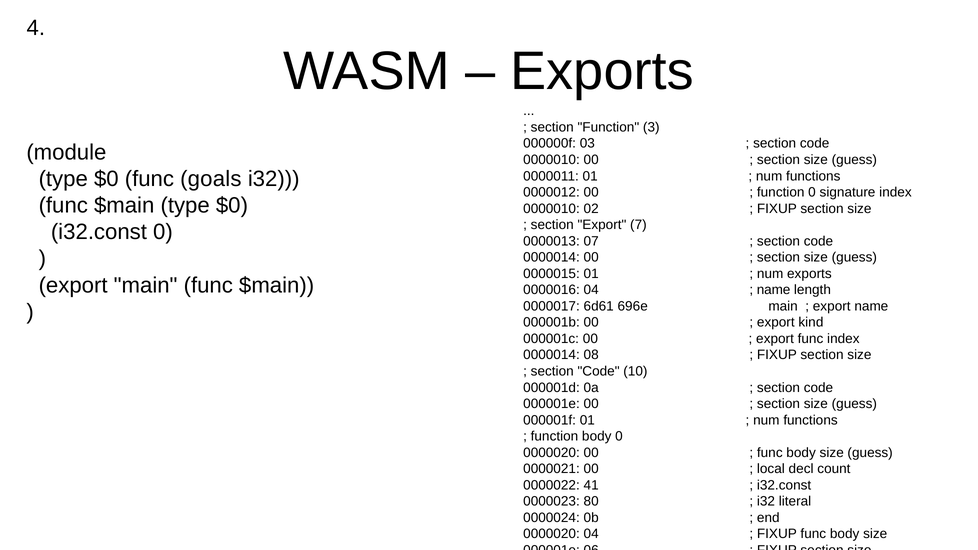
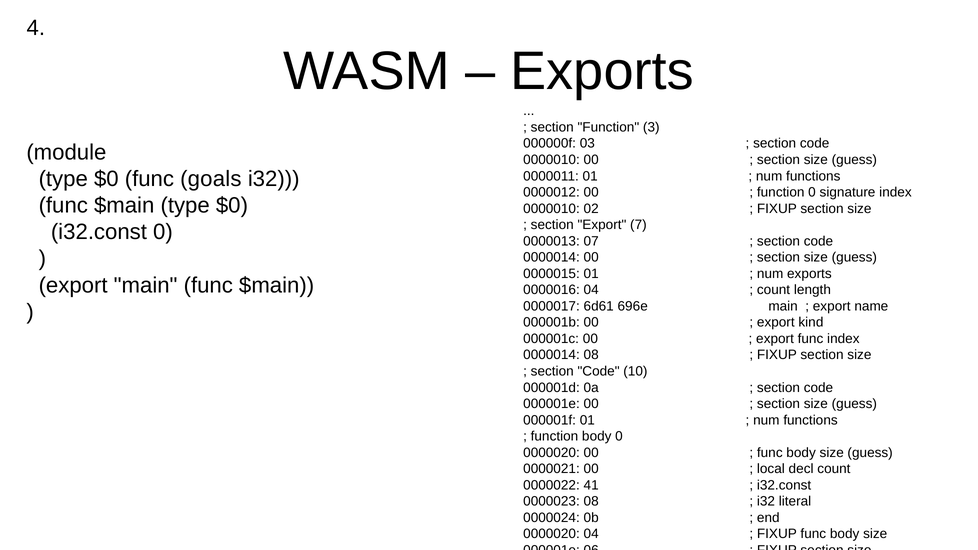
name: name -> count (774, 290)
0000023 80: 80 -> 08 (591, 502)
